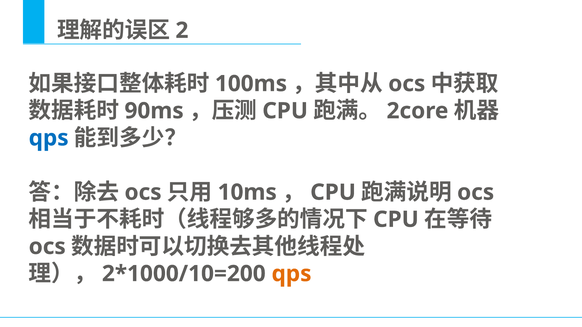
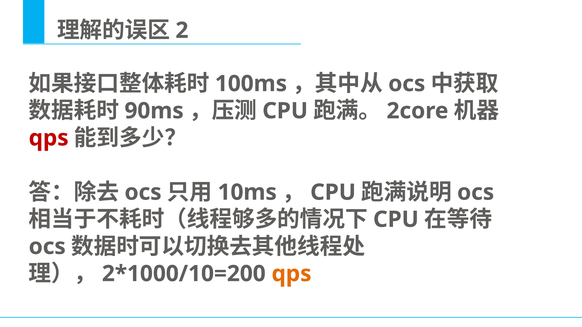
qps colour: blue -> red (49, 138)
